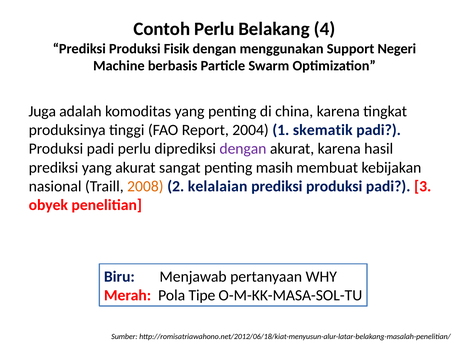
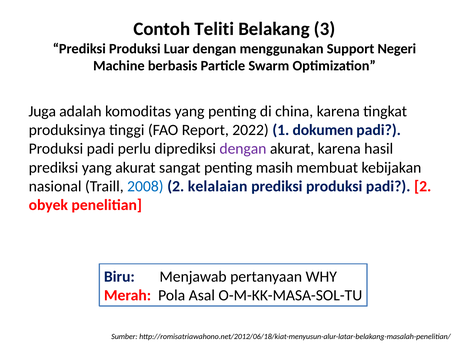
Contoh Perlu: Perlu -> Teliti (214, 29)
4: 4 -> 3 (325, 29)
Fisik: Fisik -> Luar (177, 49)
2004: 2004 -> 2022 (251, 130)
skematik: skematik -> dokumen (323, 130)
2008 colour: orange -> blue (145, 186)
padi 3: 3 -> 2 (423, 186)
Tipe: Tipe -> Asal (202, 295)
